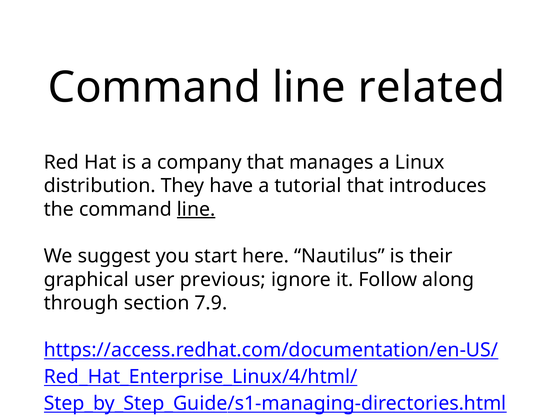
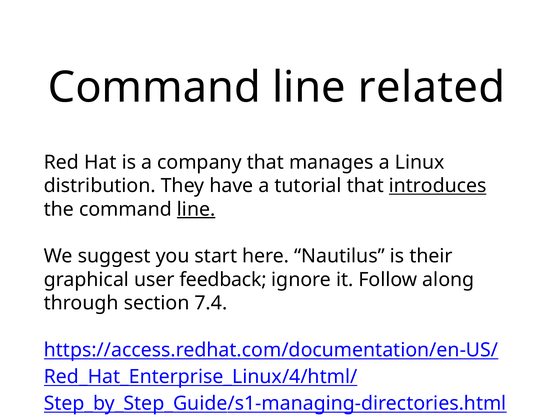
introduces underline: none -> present (438, 186)
previous: previous -> feedback (223, 280)
7.9: 7.9 -> 7.4 (211, 303)
